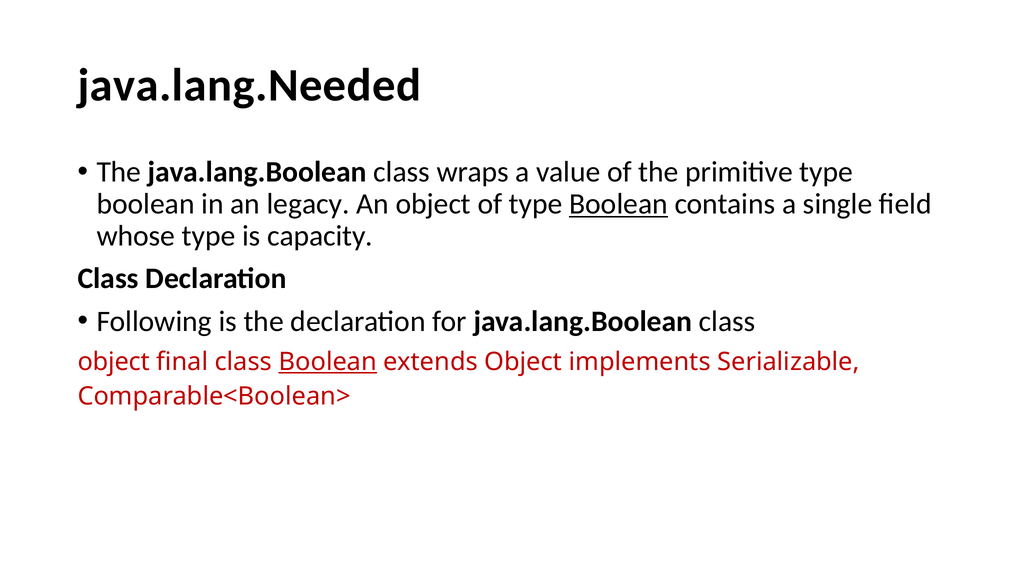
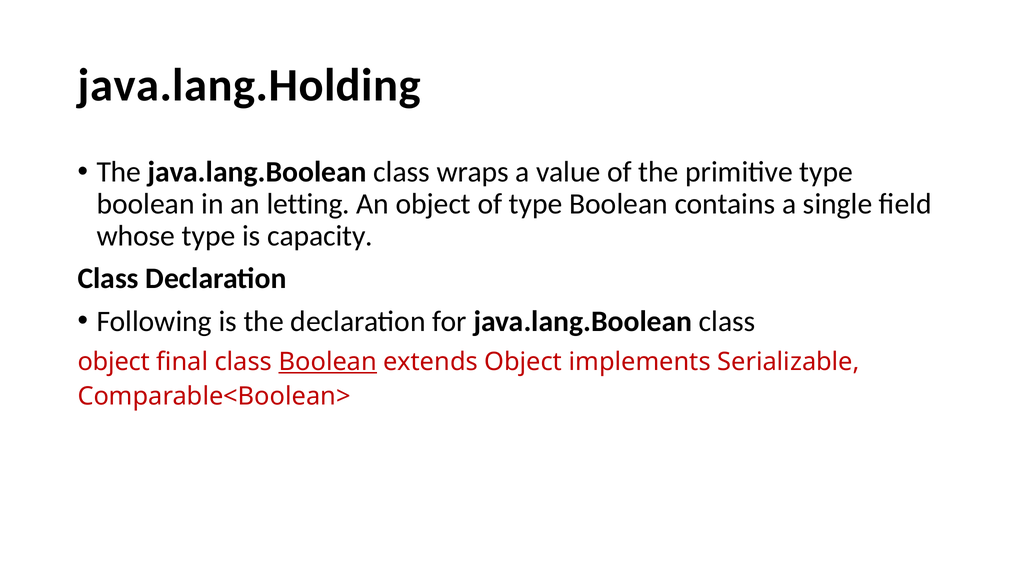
java.lang.Needed: java.lang.Needed -> java.lang.Holding (249, 85)
legacy: legacy -> letting (308, 204)
Boolean underline: present -> none (619, 204)
